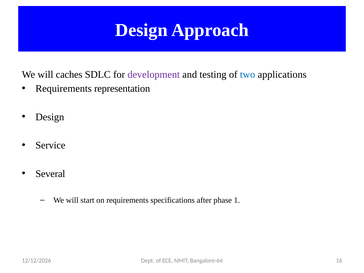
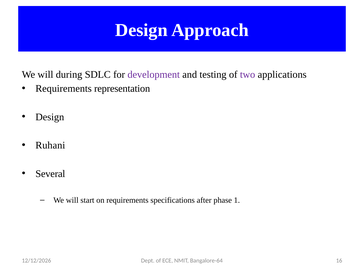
caches: caches -> during (69, 74)
two colour: blue -> purple (248, 74)
Service: Service -> Ruhani (50, 145)
